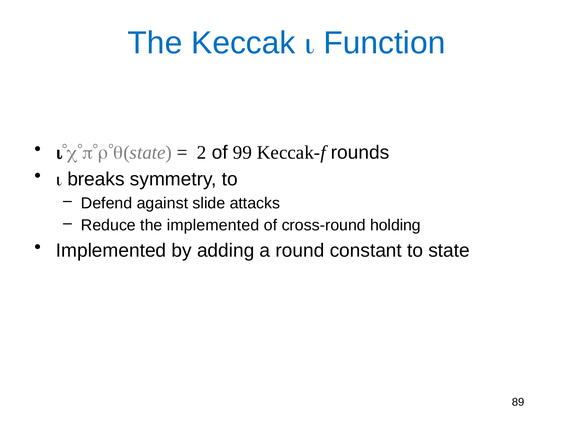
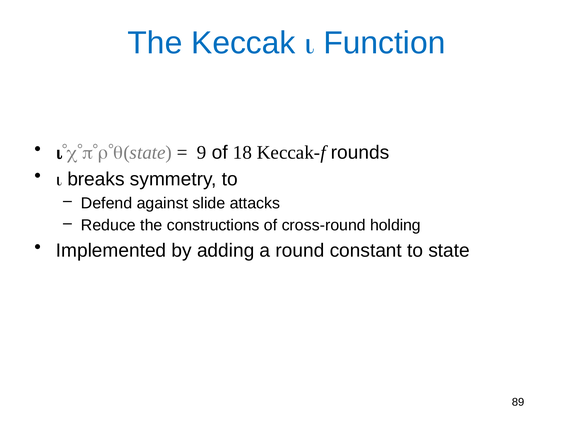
2: 2 -> 9 (202, 152)
99: 99 -> 18 (243, 152)
the implemented: implemented -> constructions (213, 225)
